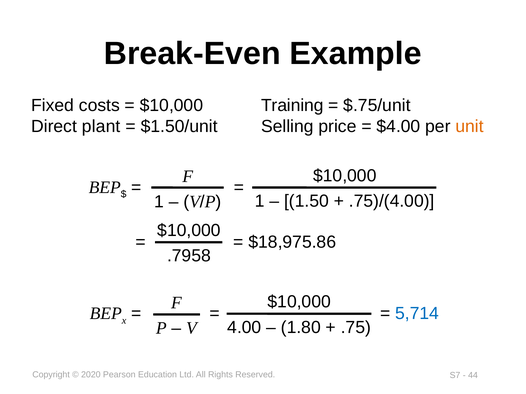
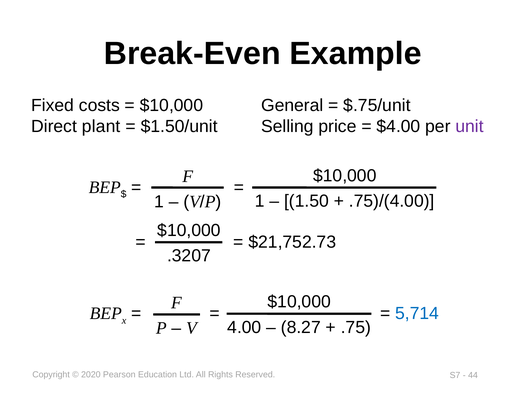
Training: Training -> General (292, 105)
unit colour: orange -> purple (470, 126)
$18,975.86: $18,975.86 -> $21,752.73 (292, 242)
.7958: .7958 -> .3207 (189, 256)
1.80: 1.80 -> 8.27 (301, 328)
